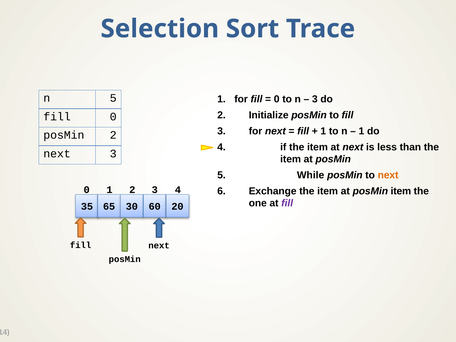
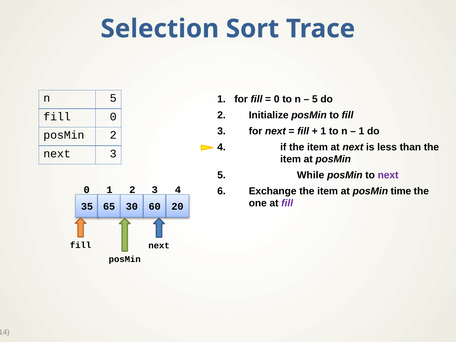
3: 3 -> 5 (315, 99)
next colour: orange -> purple (388, 175)
posMin item: item -> time (401, 191)
